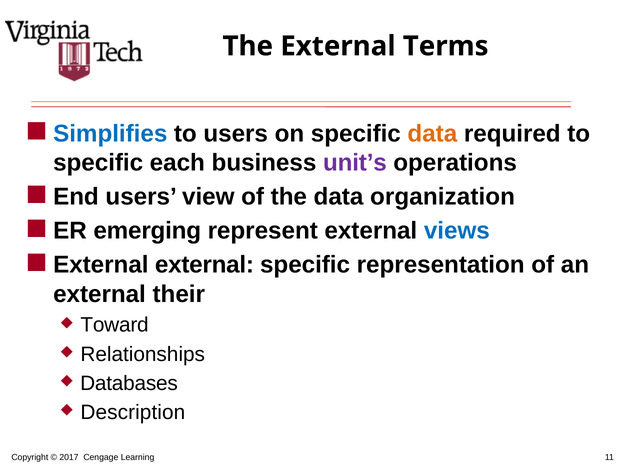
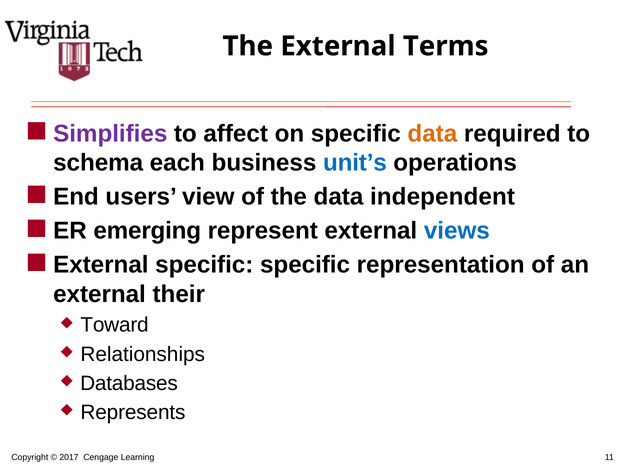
Simplifies colour: blue -> purple (110, 134)
to users: users -> affect (236, 134)
specific: specific -> schema (98, 163)
unit’s colour: purple -> blue (355, 163)
organization: organization -> independent (443, 197)
External external: external -> specific (204, 265)
Description: Description -> Represents (133, 412)
